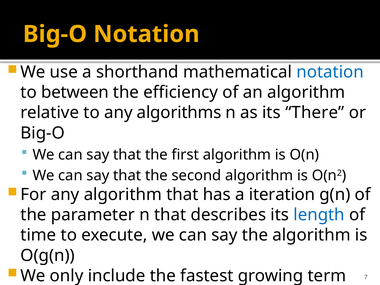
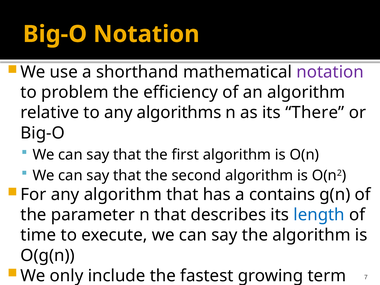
notation colour: blue -> purple (330, 72)
between: between -> problem (75, 92)
iteration: iteration -> contains (282, 195)
